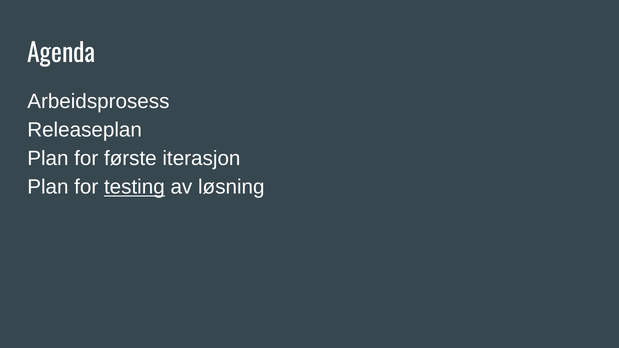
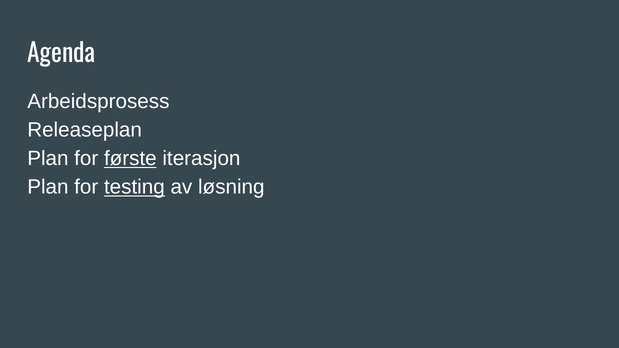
første underline: none -> present (130, 159)
